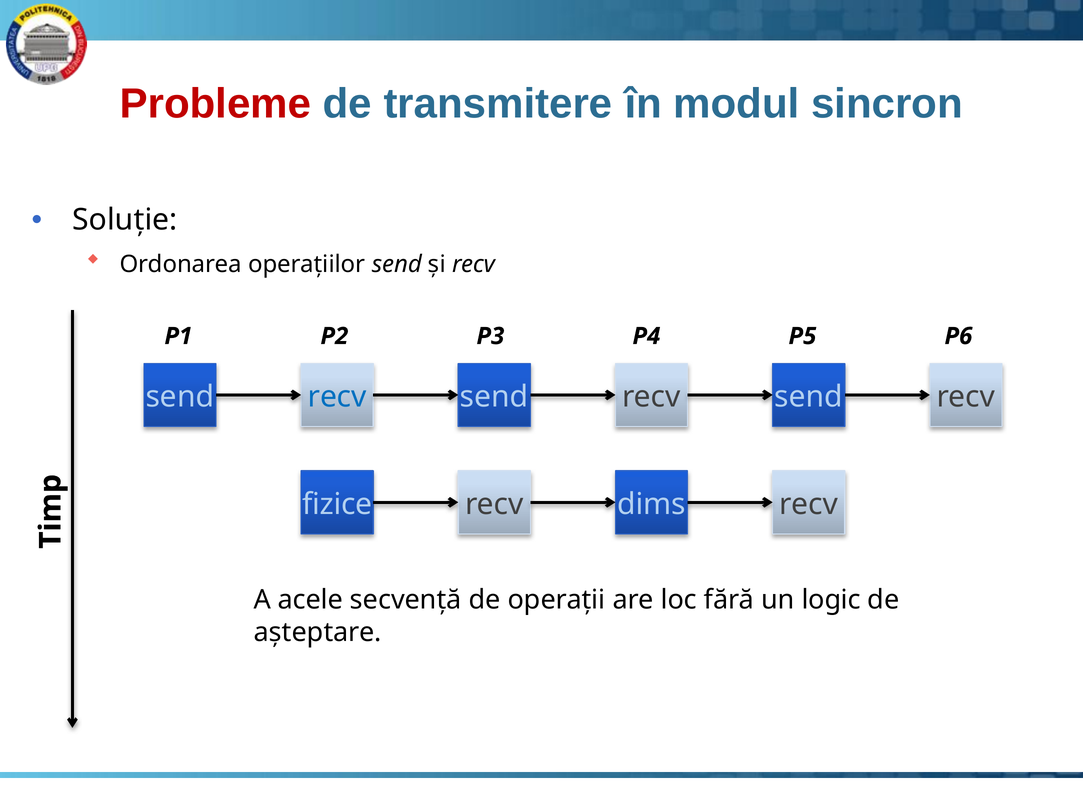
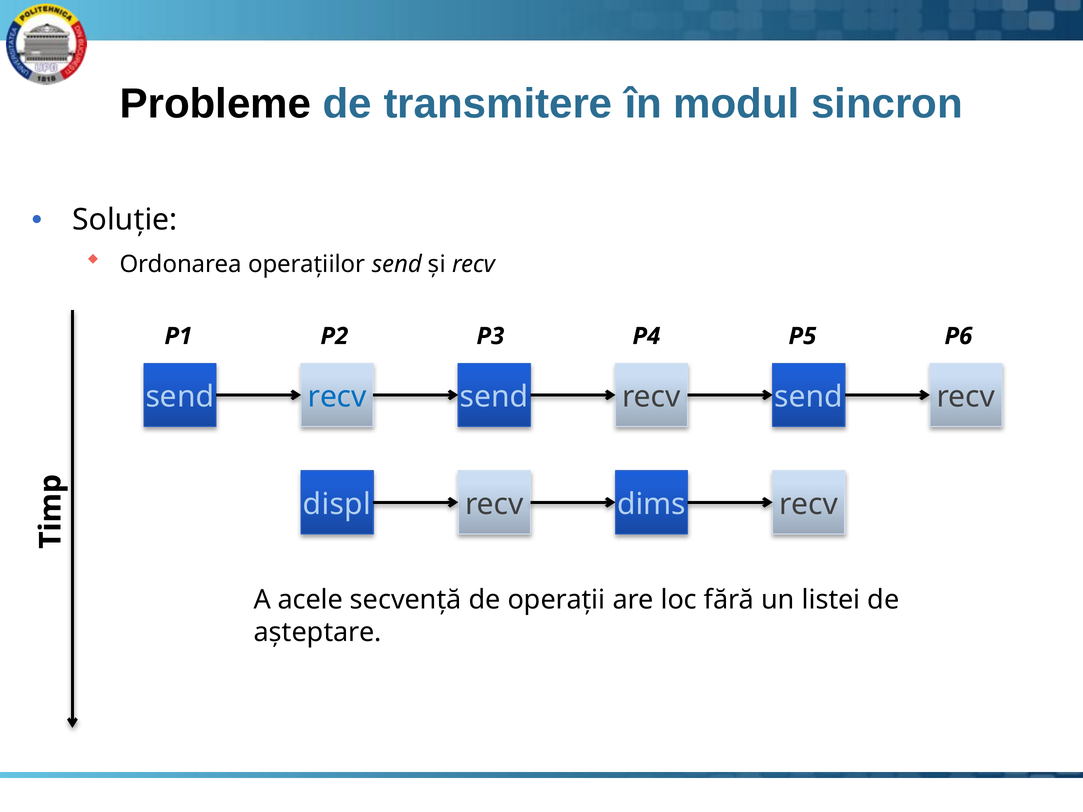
Probleme colour: red -> black (215, 104)
fizice: fizice -> displ (337, 505)
logic: logic -> listei (831, 600)
